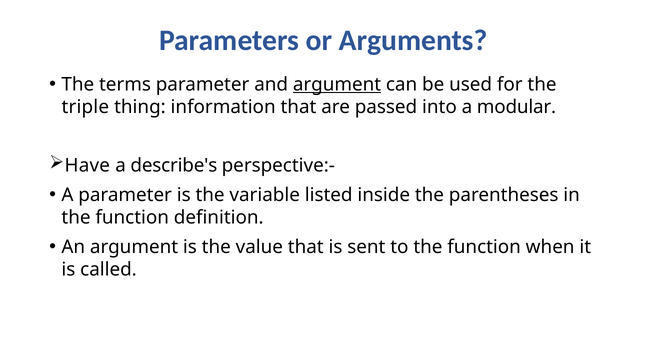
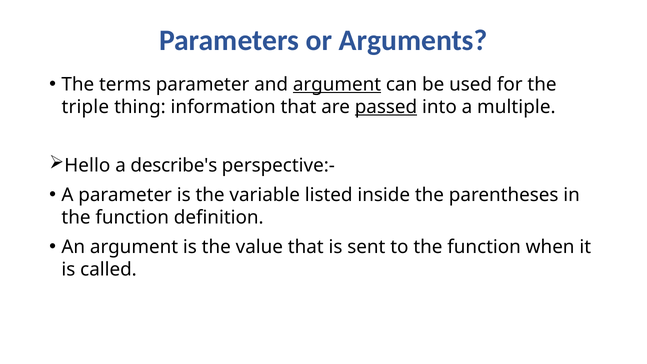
passed underline: none -> present (386, 107)
modular: modular -> multiple (516, 107)
Have: Have -> Hello (87, 166)
